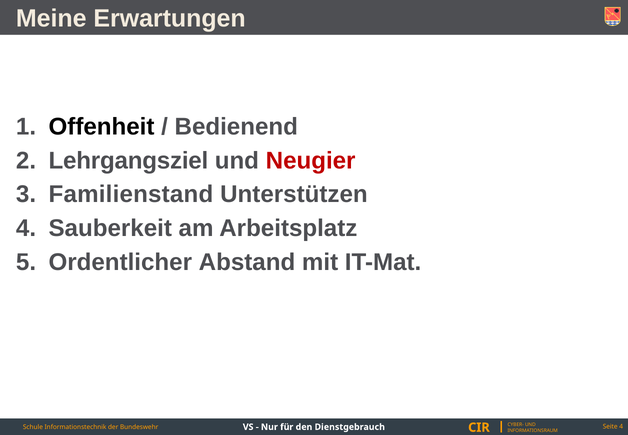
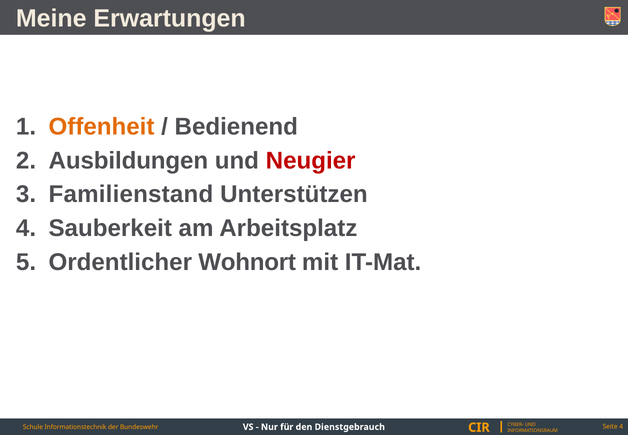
Offenheit colour: black -> orange (102, 127)
Lehrgangsziel: Lehrgangsziel -> Ausbildungen (128, 161)
Abstand: Abstand -> Wohnort (247, 262)
